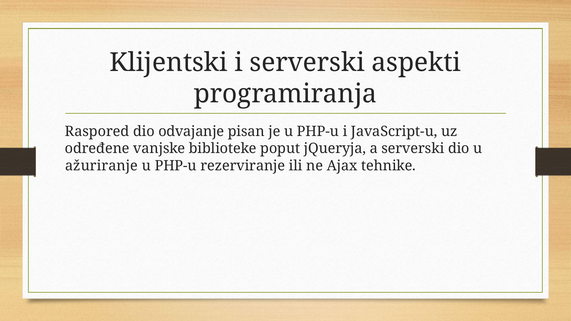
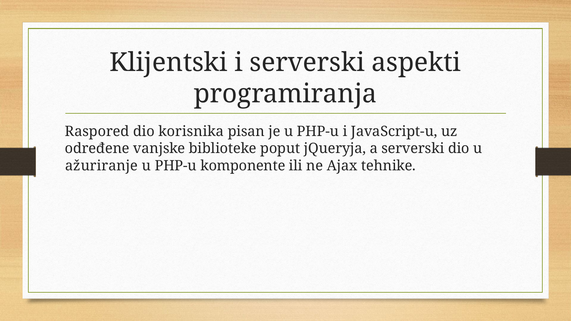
odvajanje: odvajanje -> korisnika (191, 131)
rezerviranje: rezerviranje -> komponente (243, 166)
